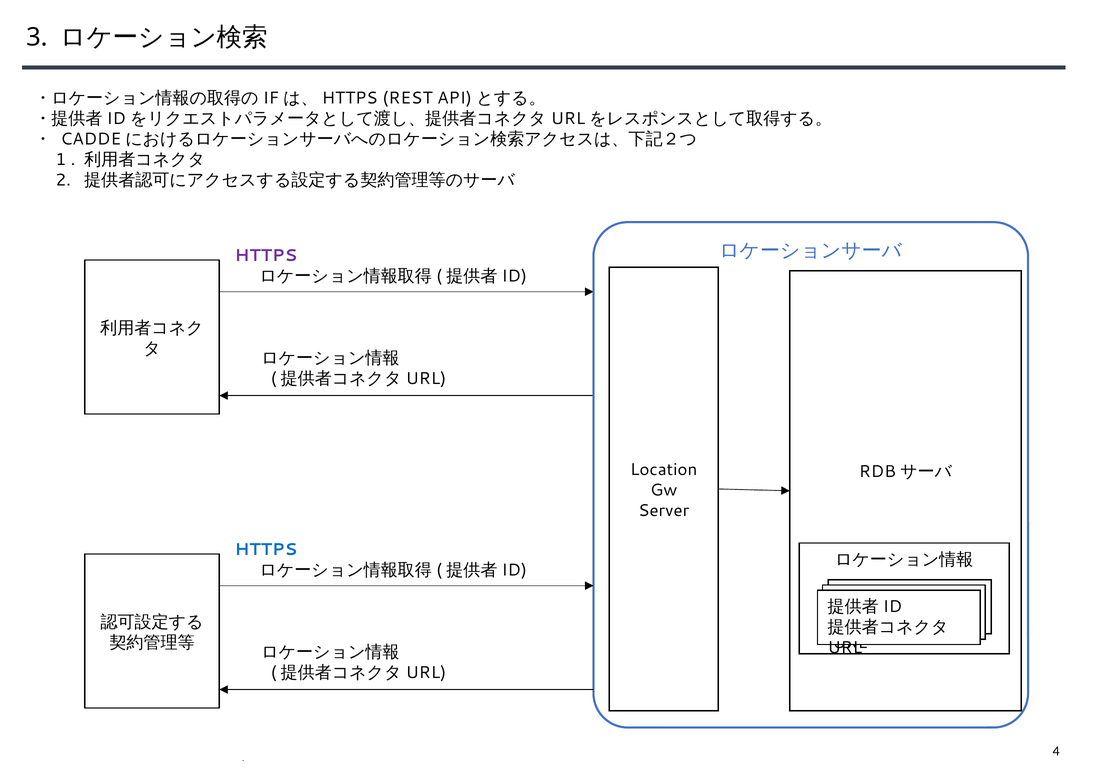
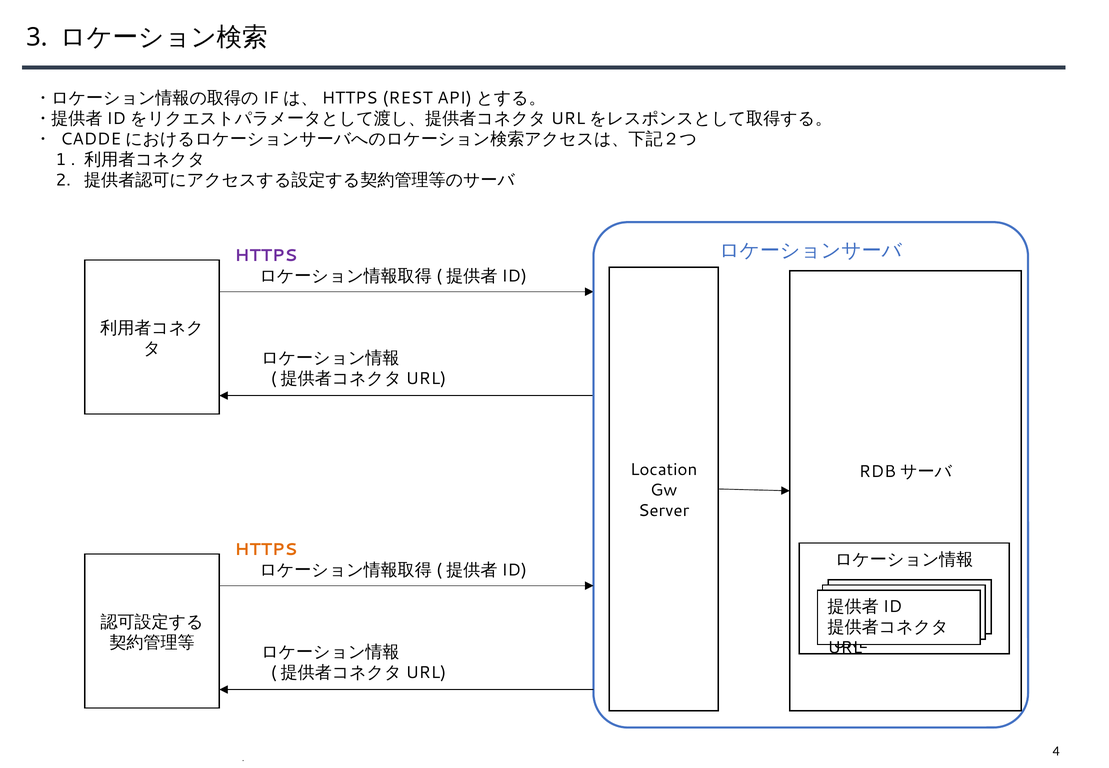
HTTPS colour: blue -> orange (266, 549)
